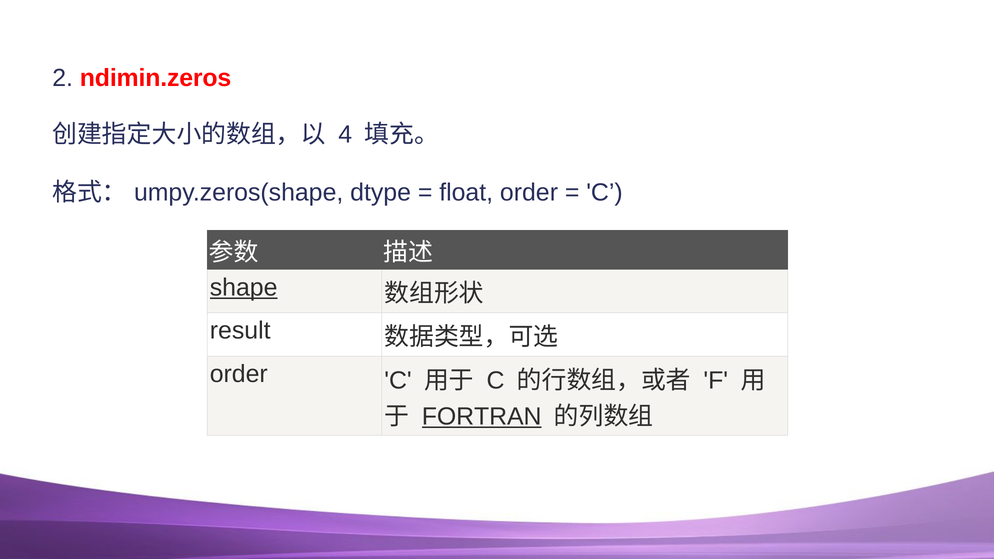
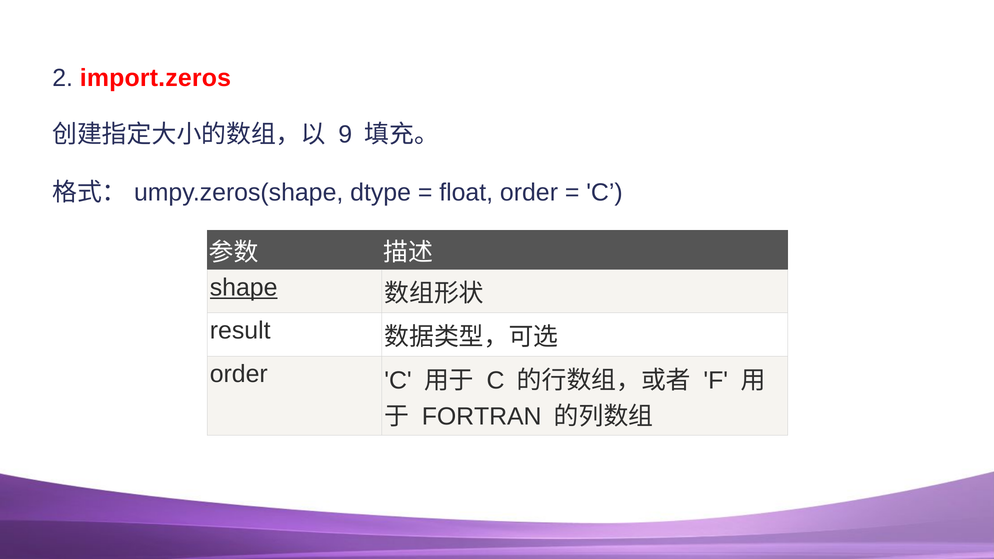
ndimin.zeros: ndimin.zeros -> import.zeros (155, 78)
4: 4 -> 9 (345, 134)
FORTRAN underline: present -> none (482, 416)
